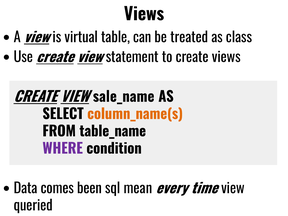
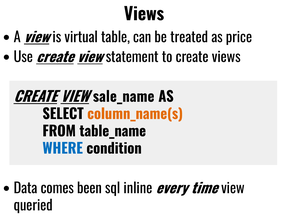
class: class -> price (239, 37)
WHERE colour: purple -> blue (63, 149)
mean: mean -> inline (138, 189)
